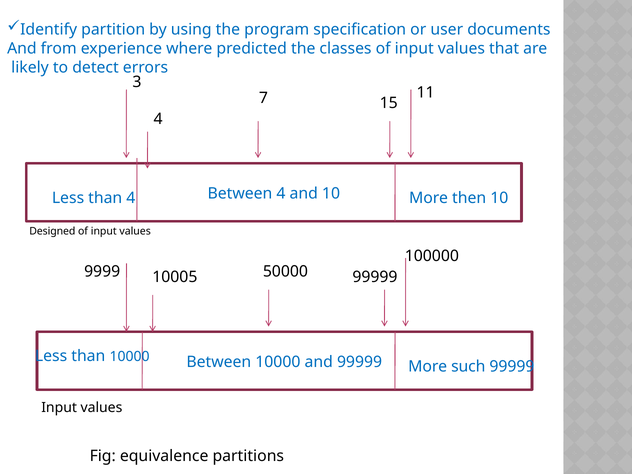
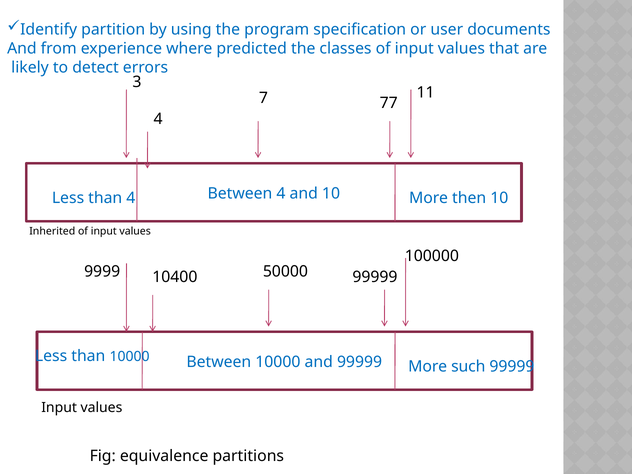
15: 15 -> 77 (389, 103)
Designed: Designed -> Inherited (52, 231)
10005: 10005 -> 10400 (175, 277)
